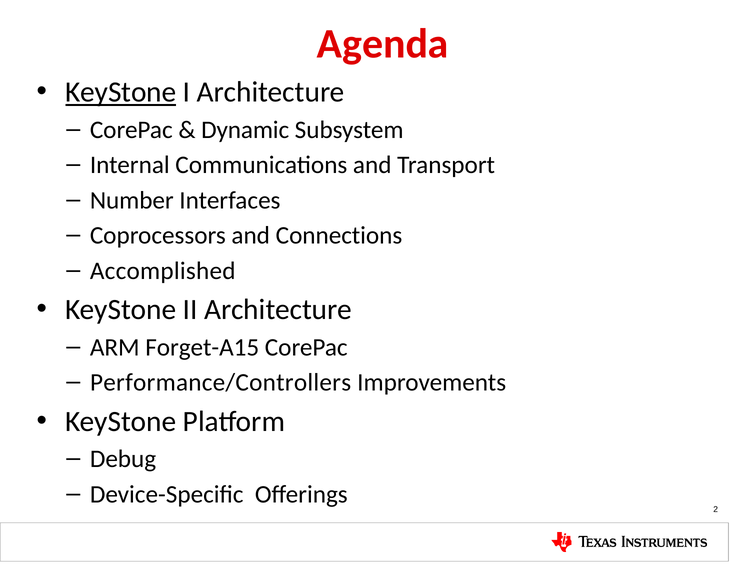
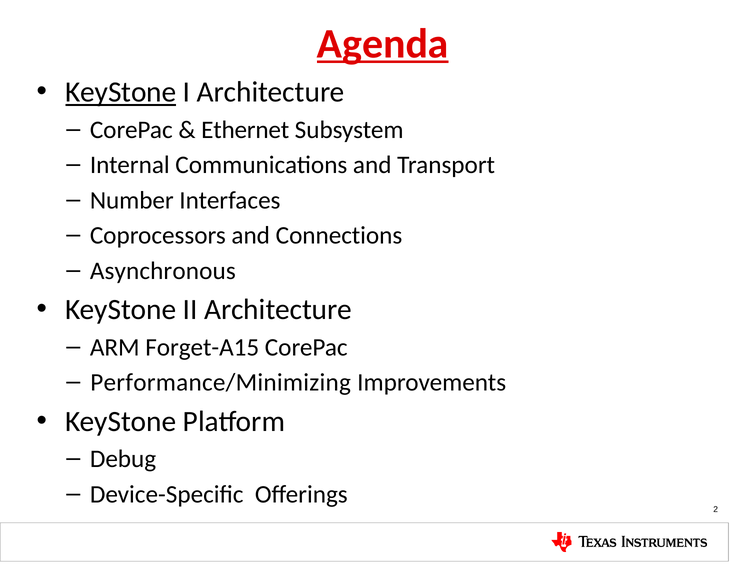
Agenda underline: none -> present (383, 44)
Dynamic: Dynamic -> Ethernet (245, 130)
Accomplished: Accomplished -> Asynchronous (163, 271)
Performance/Controllers: Performance/Controllers -> Performance/Minimizing (221, 383)
